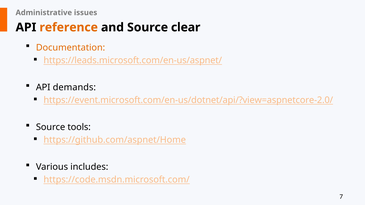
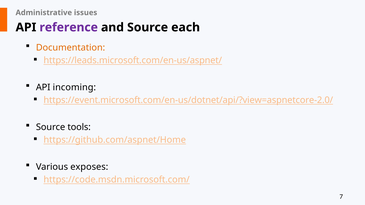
reference colour: orange -> purple (69, 27)
clear: clear -> each (186, 27)
demands: demands -> incoming (74, 87)
includes: includes -> exposes (89, 167)
